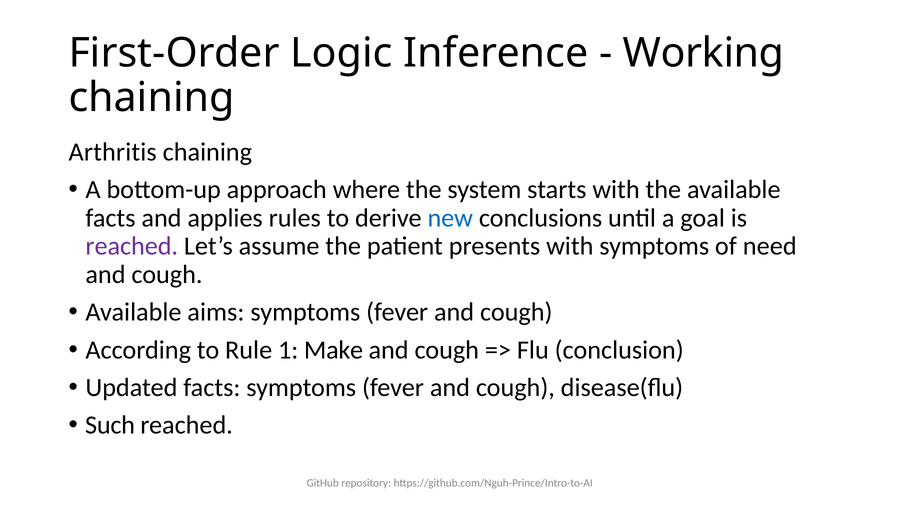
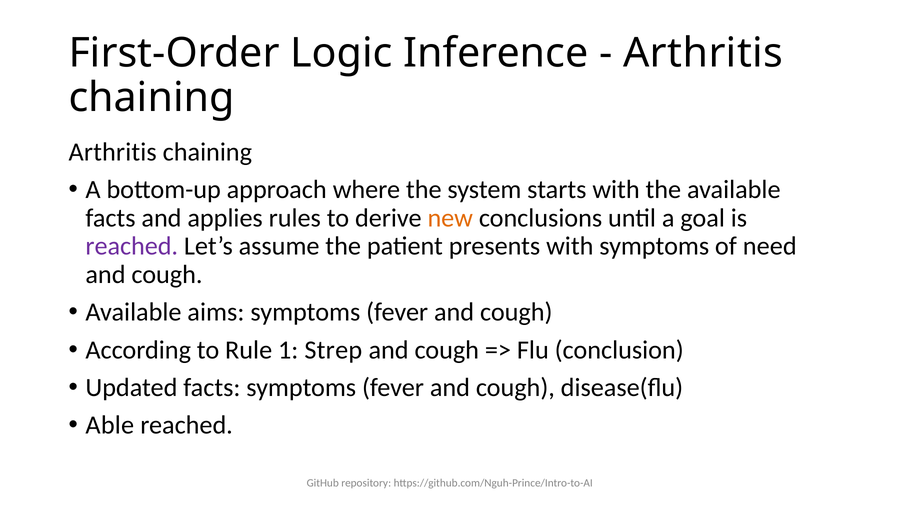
Working: Working -> Arthritis (703, 53)
new colour: blue -> orange (450, 218)
Make: Make -> Strep (333, 350)
Such: Such -> Able (110, 425)
